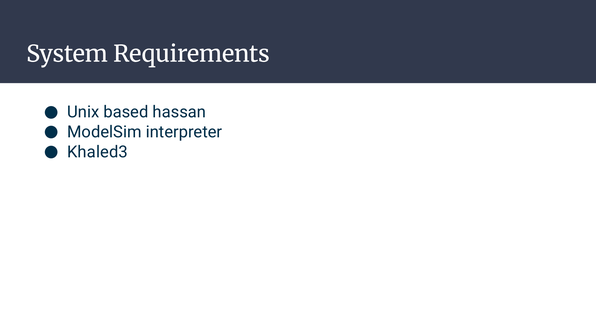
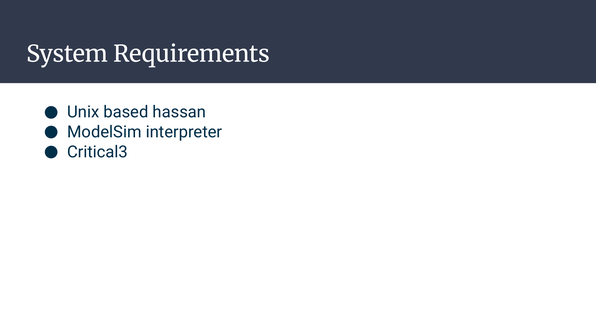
Khaled3: Khaled3 -> Critical3 (98, 152)
